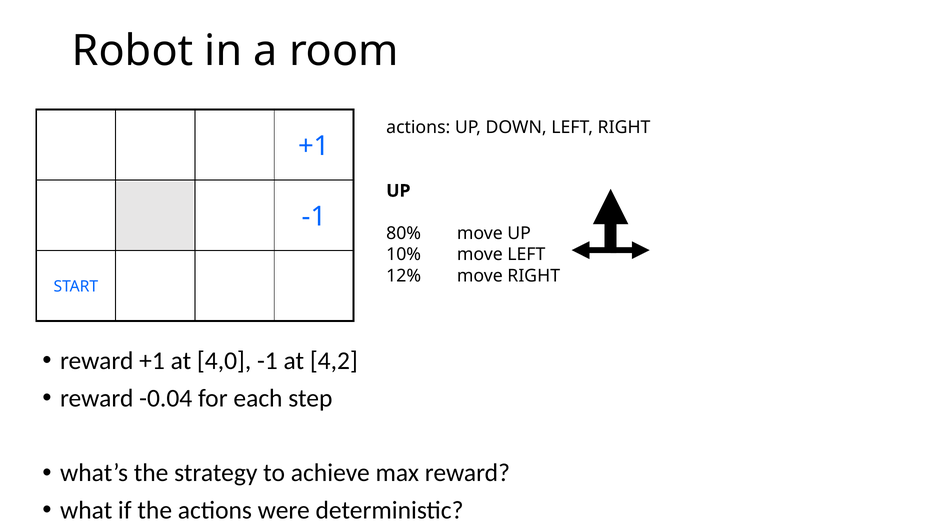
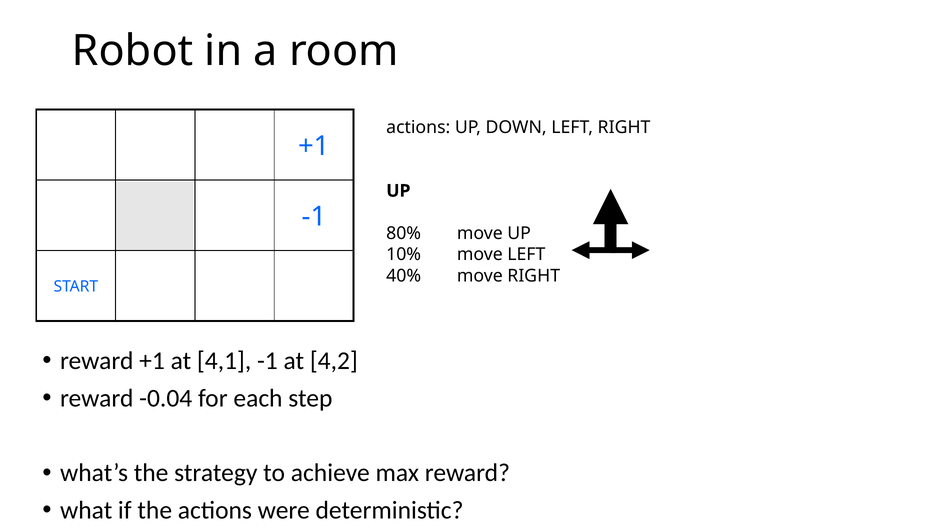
12%: 12% -> 40% (404, 276)
4,0: 4,0 -> 4,1 (224, 360)
